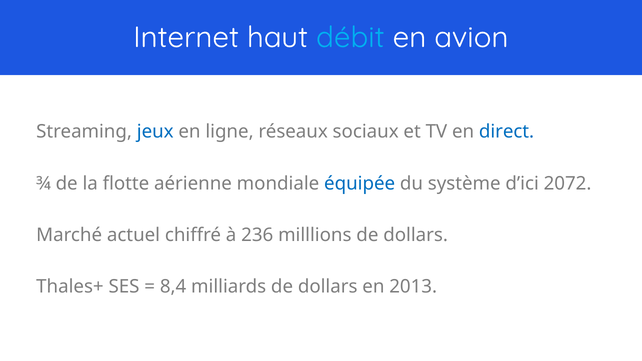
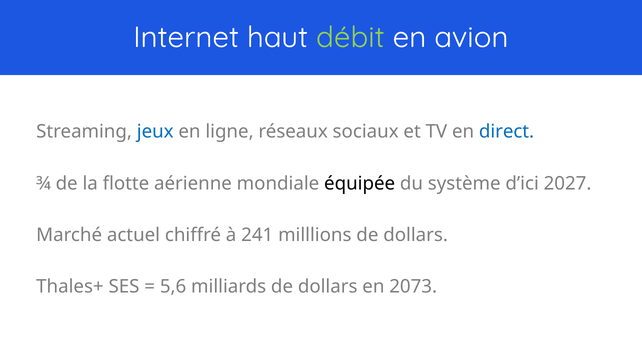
débit colour: light blue -> light green (350, 37)
équipée colour: blue -> black (360, 183)
2072: 2072 -> 2027 (568, 183)
236: 236 -> 241 (257, 235)
8,4: 8,4 -> 5,6 (173, 287)
2013: 2013 -> 2073 (413, 287)
